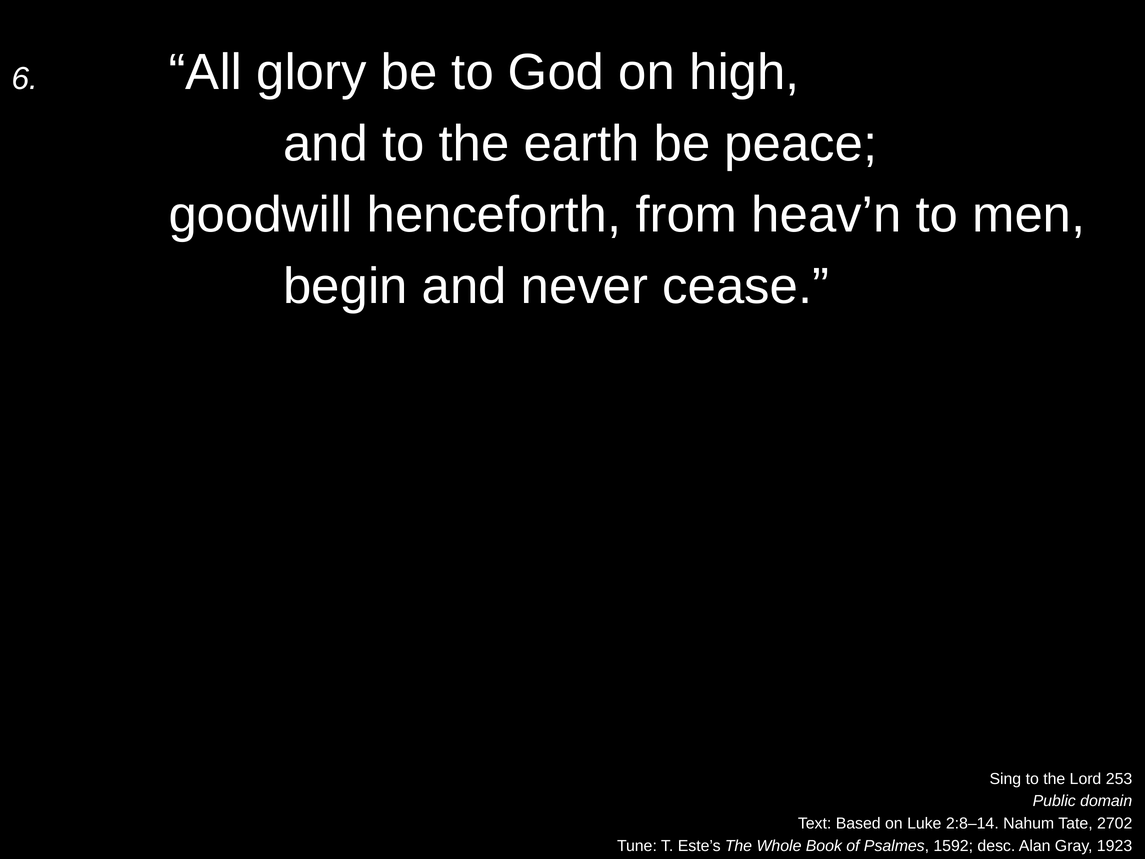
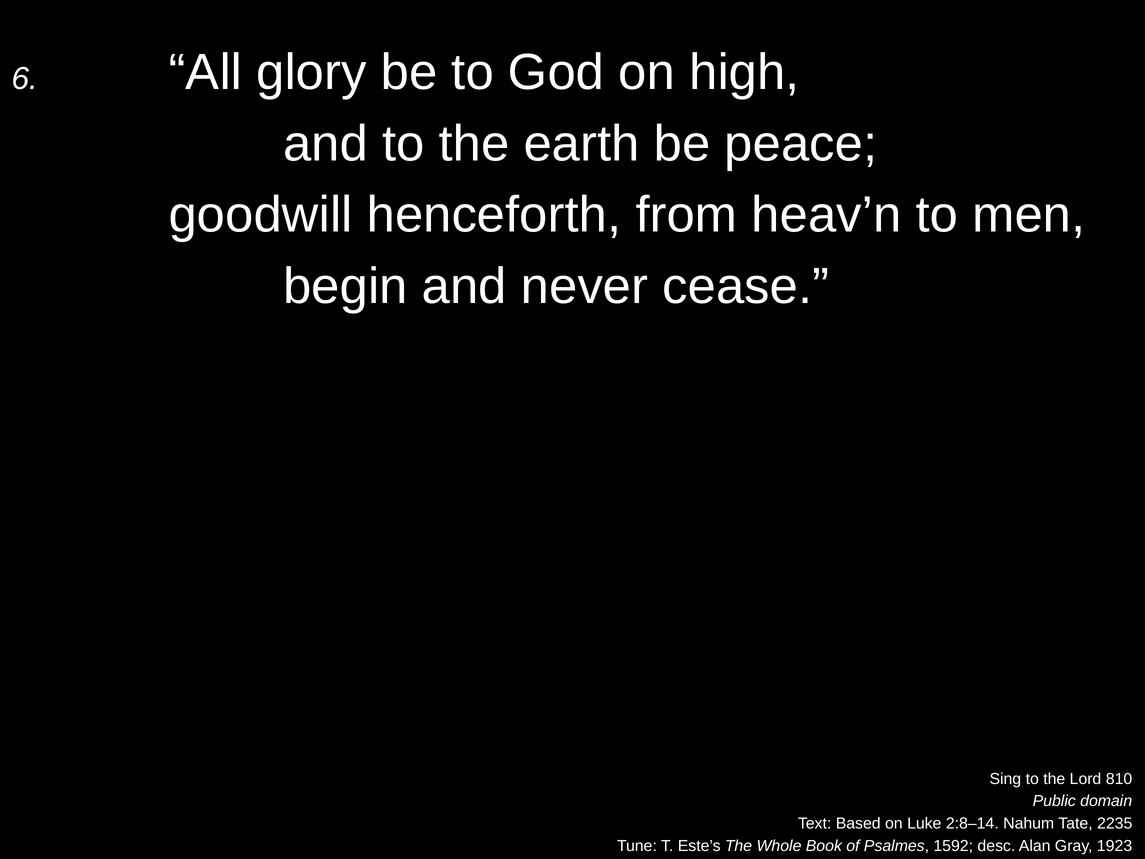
253: 253 -> 810 (1119, 779)
2702: 2702 -> 2235 (1115, 823)
